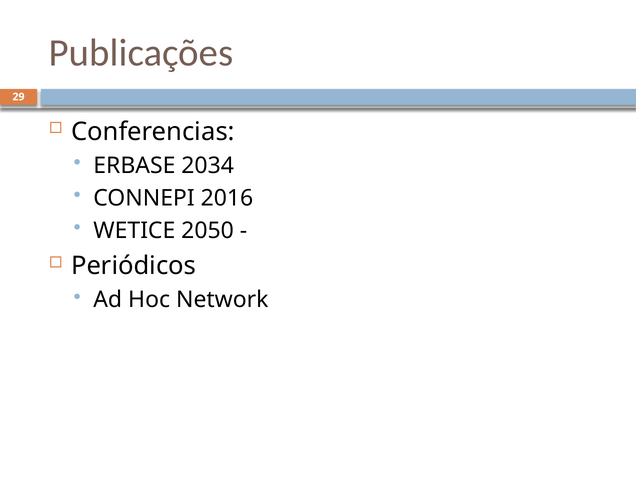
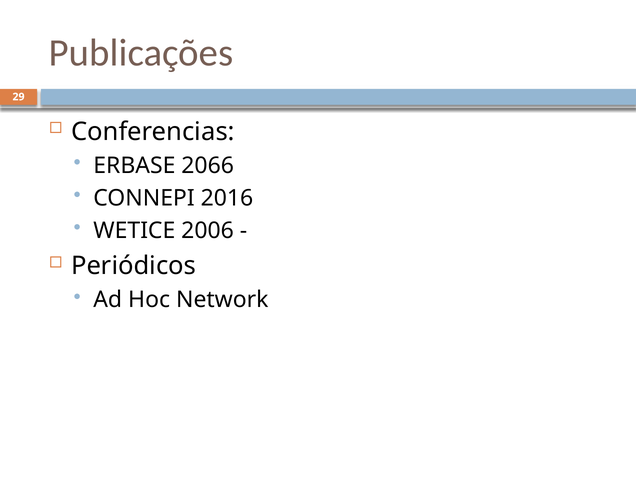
2034: 2034 -> 2066 (208, 165)
2050: 2050 -> 2006 (208, 230)
